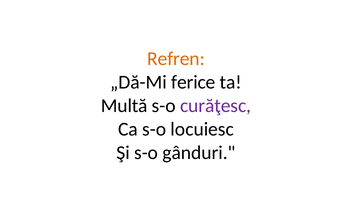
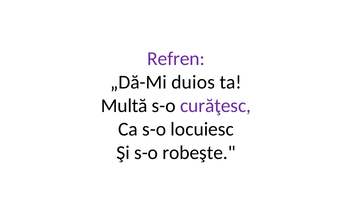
Refren colour: orange -> purple (176, 59)
ferice: ferice -> duios (193, 82)
gânduri: gânduri -> robeşte (199, 153)
